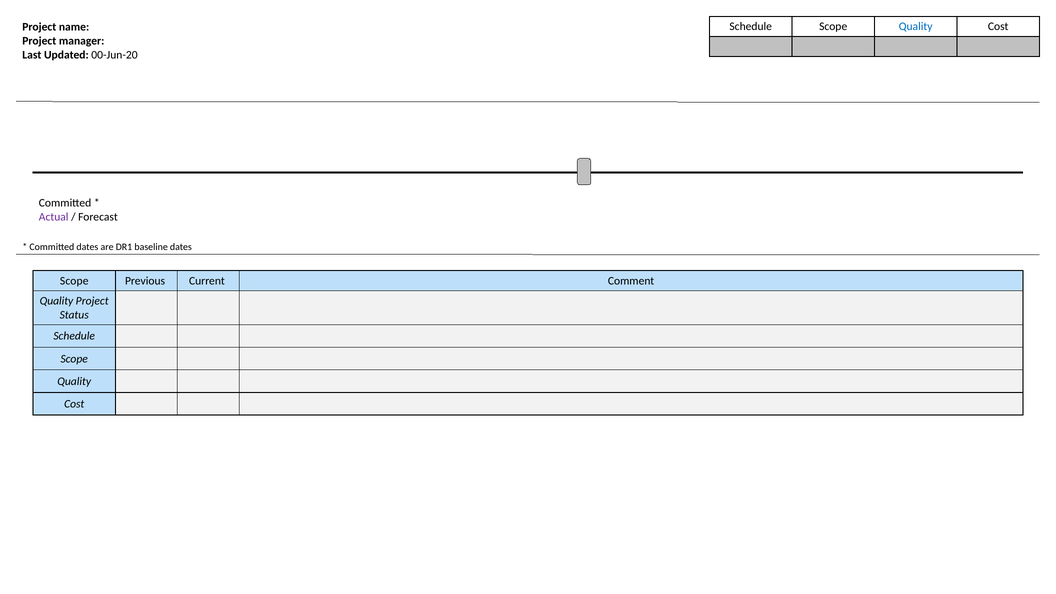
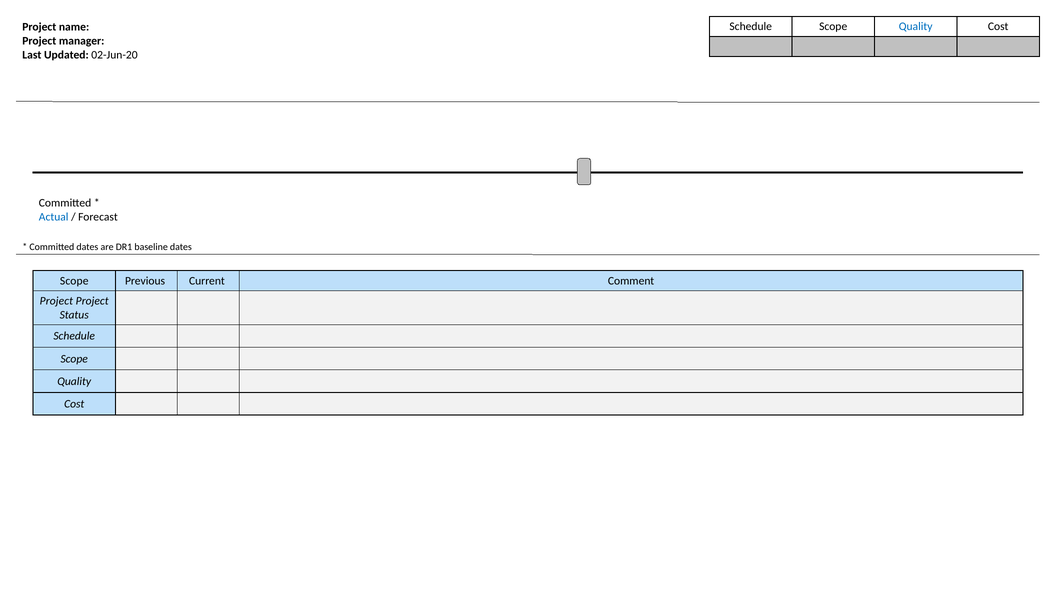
00-Jun-20: 00-Jun-20 -> 02-Jun-20 (115, 55)
Actual colour: purple -> blue (54, 217)
Quality: Quality -> Project (56, 301)
